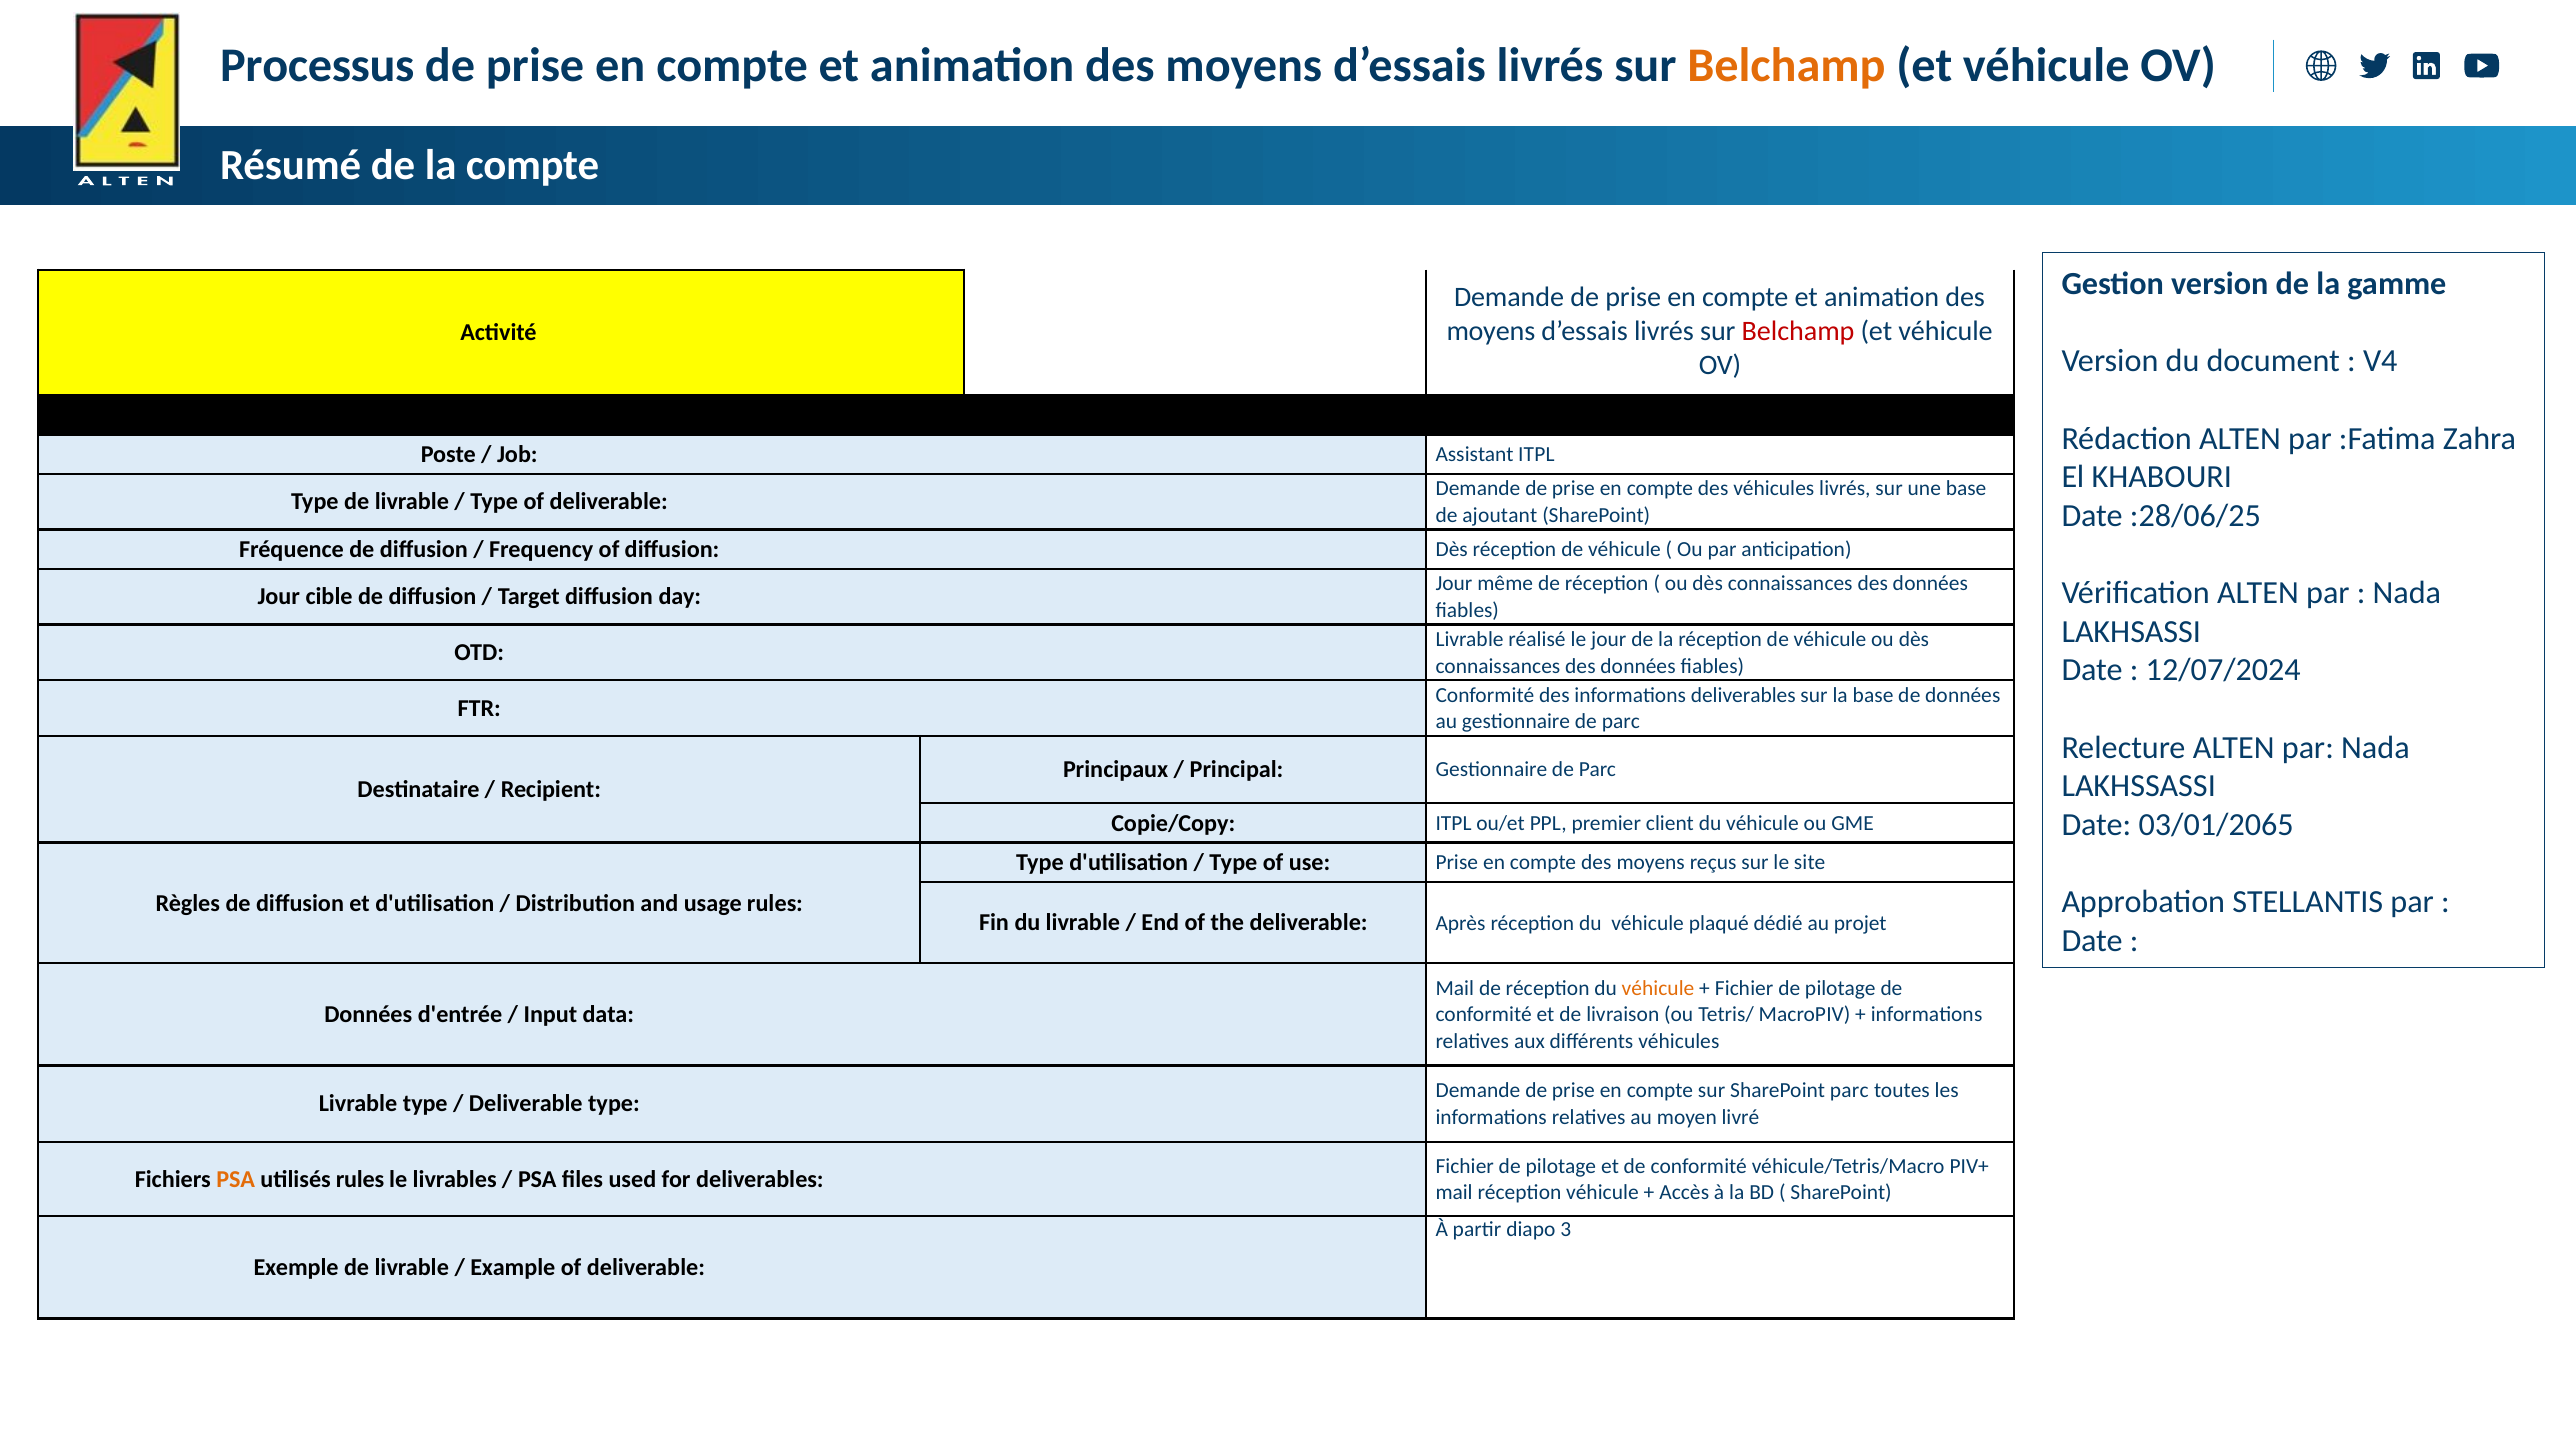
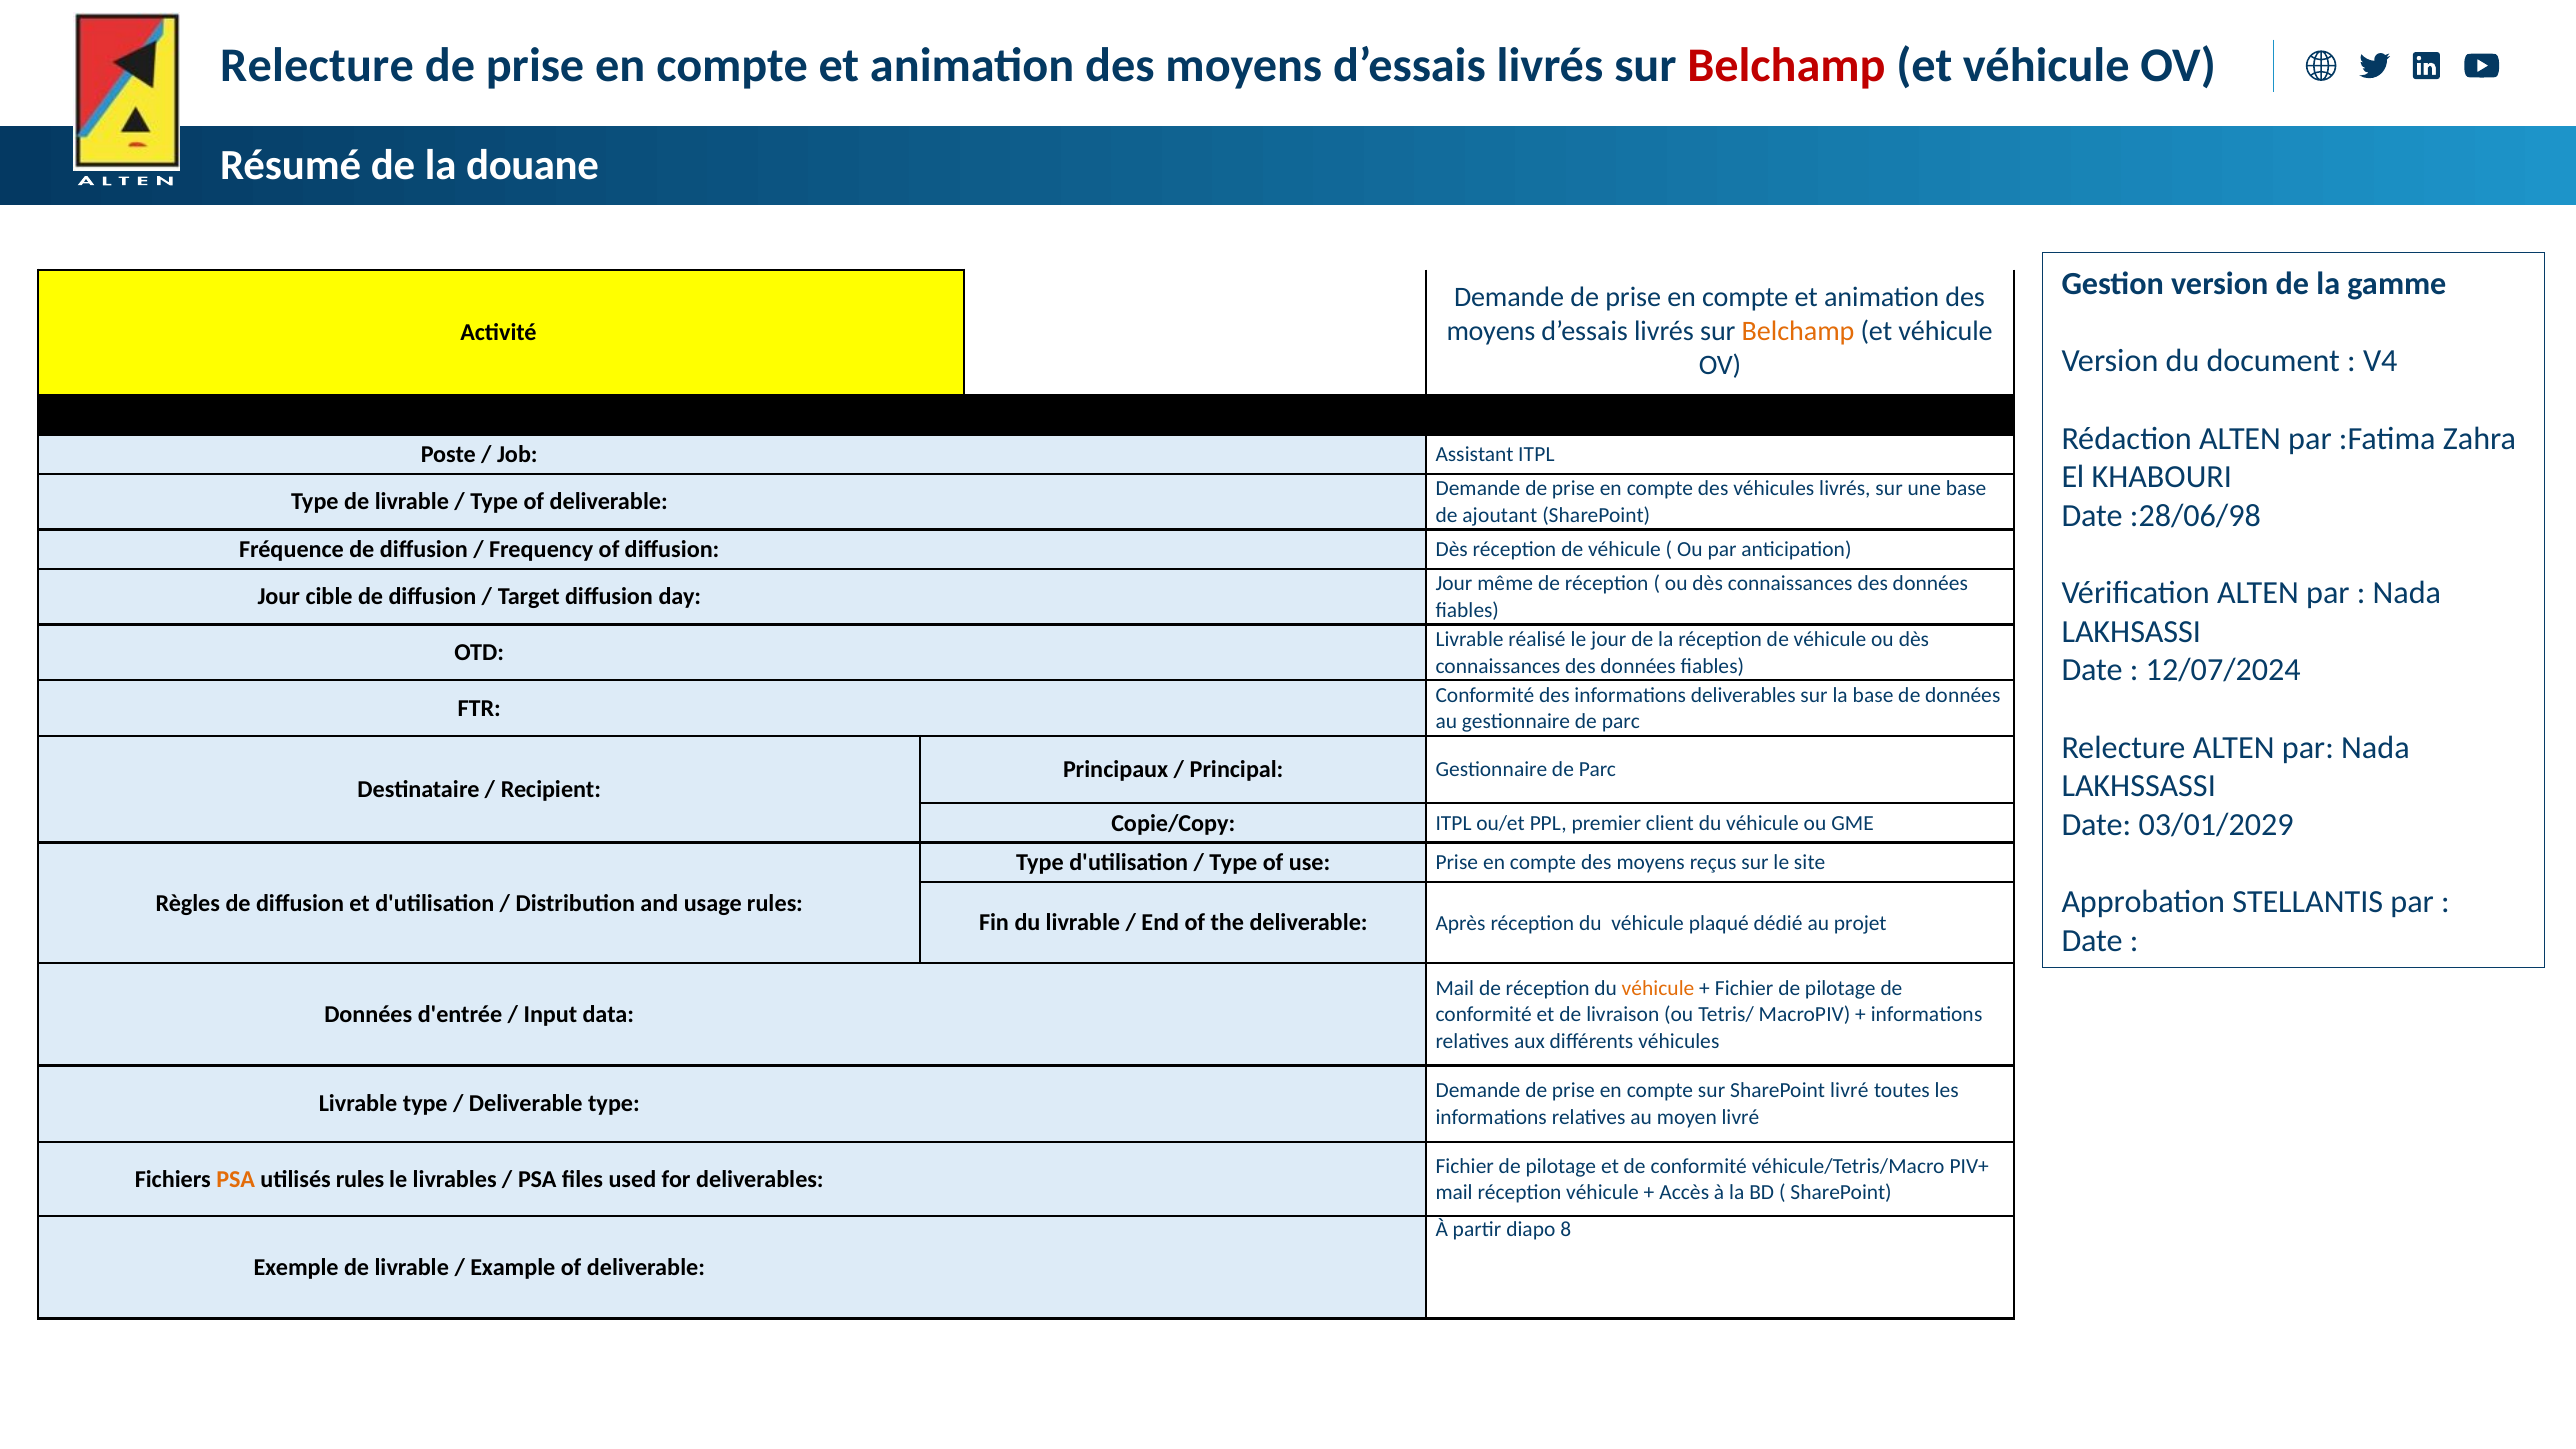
Processus: Processus -> Relecture (317, 66)
Belchamp colour: orange -> red (1786, 66)
la compte: compte -> douane (533, 165)
Belchamp colour: red -> orange (1798, 331)
:28/06/25: :28/06/25 -> :28/06/98 (2195, 516)
03/01/2065: 03/01/2065 -> 03/01/2029 (2216, 825)
SharePoint parc: parc -> livré (1849, 1091)
3: 3 -> 8 (1566, 1230)
